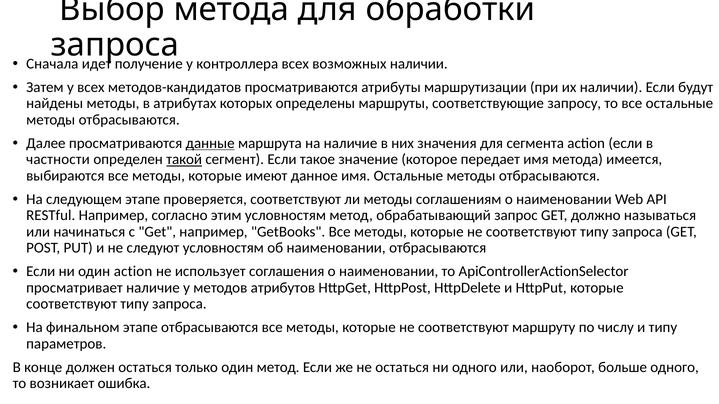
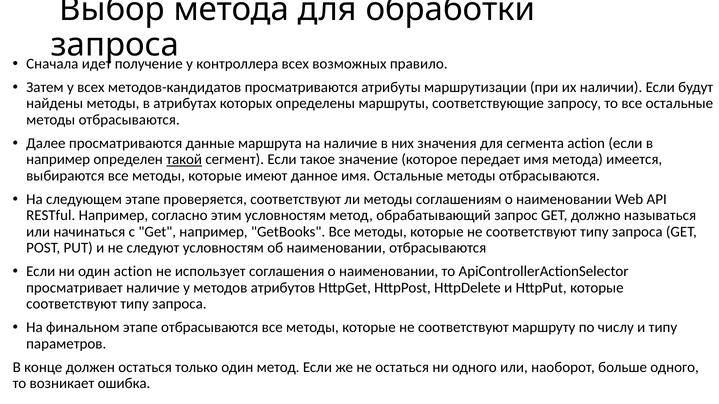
возможных наличии: наличии -> правило (419, 64)
данные underline: present -> none (210, 144)
частности: частности -> например (58, 160)
